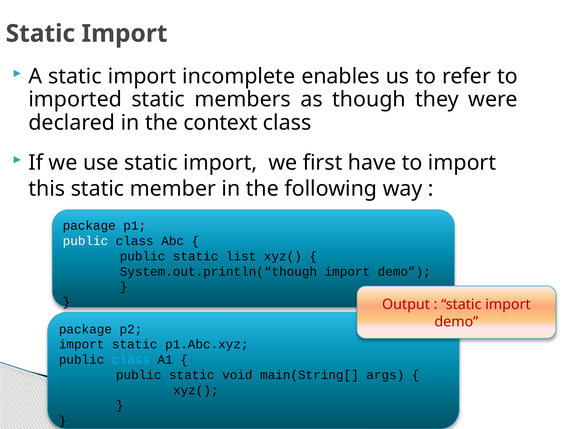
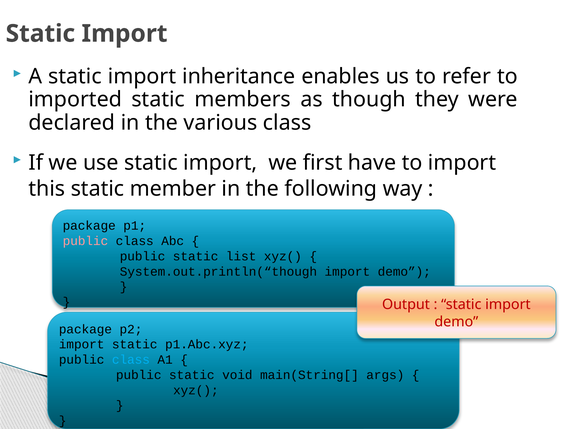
incomplete: incomplete -> inheritance (239, 76)
context: context -> various (221, 122)
public colour: white -> pink (85, 241)
